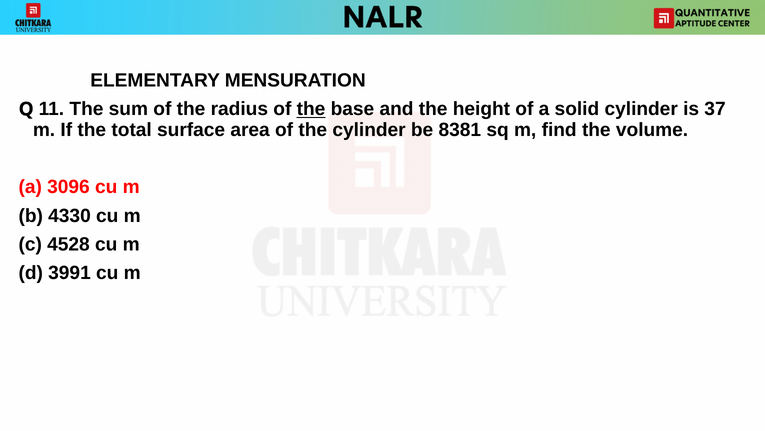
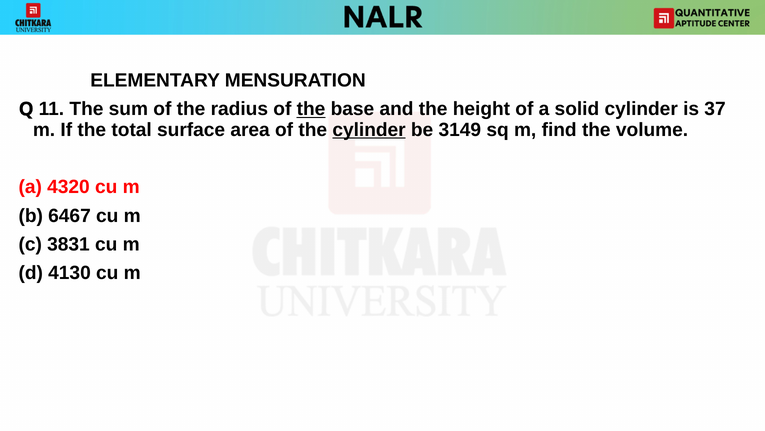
cylinder underline: none -> present (369, 130)
8381: 8381 -> 3149 (460, 130)
3096: 3096 -> 4320 (69, 187)
4330: 4330 -> 6467 (69, 215)
4528: 4528 -> 3831 (69, 244)
3991: 3991 -> 4130 (69, 273)
